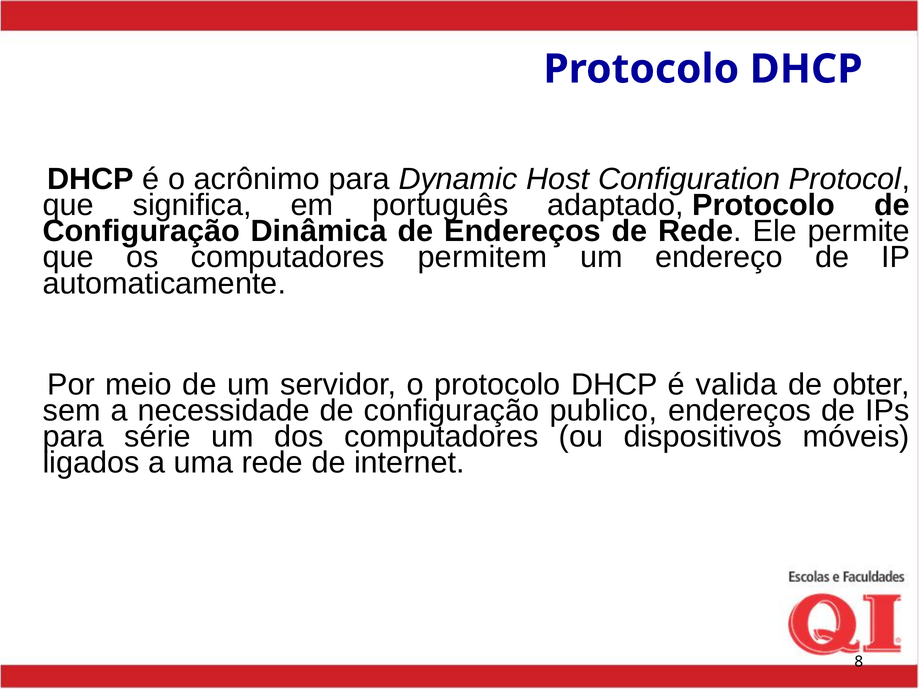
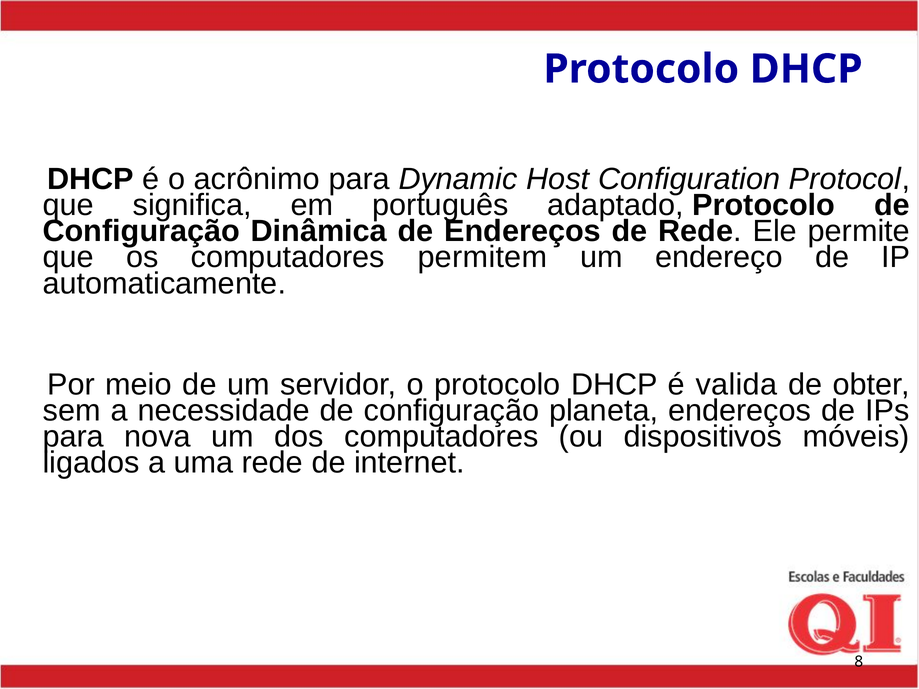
publico: publico -> planeta (604, 411)
série: série -> nova (158, 437)
